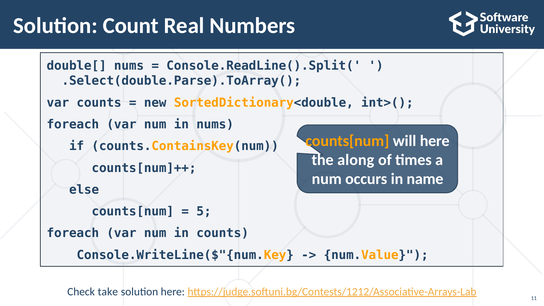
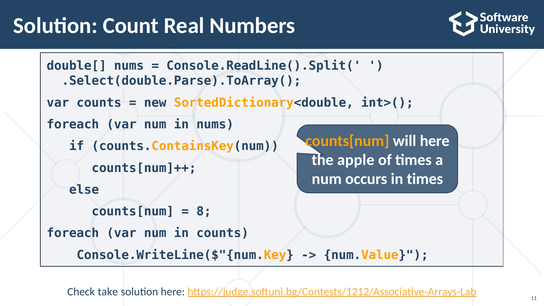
along: along -> apple (356, 160)
in name: name -> times (425, 179)
5: 5 -> 8 (204, 211)
